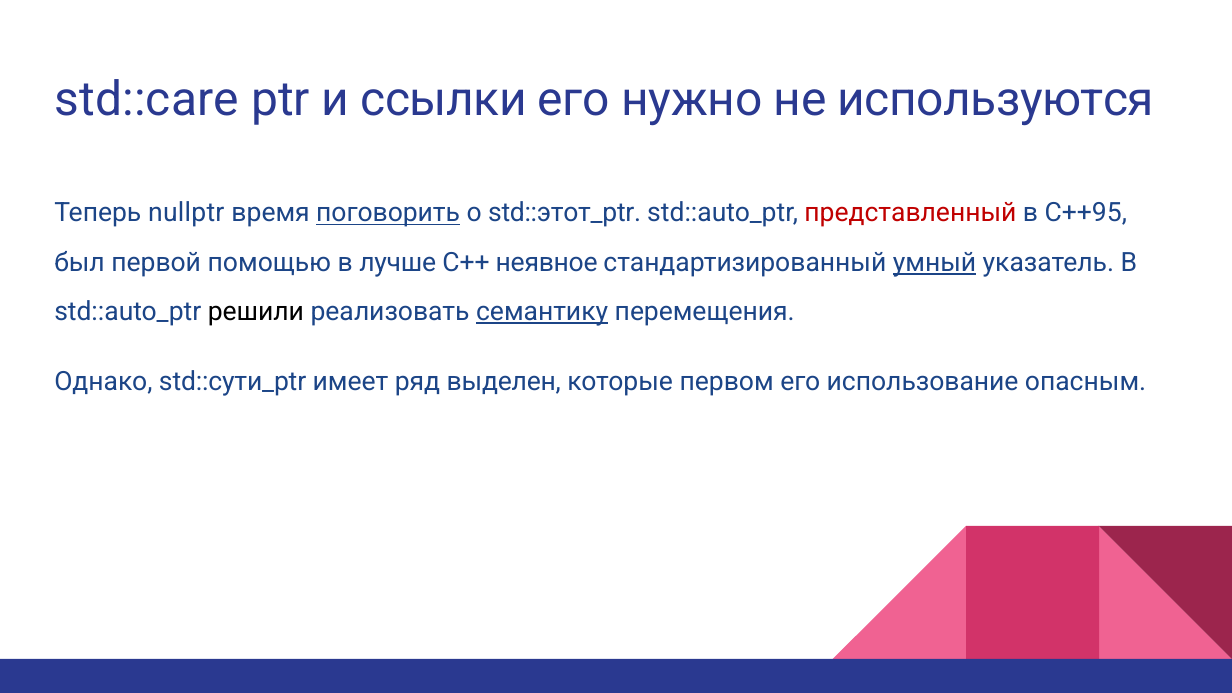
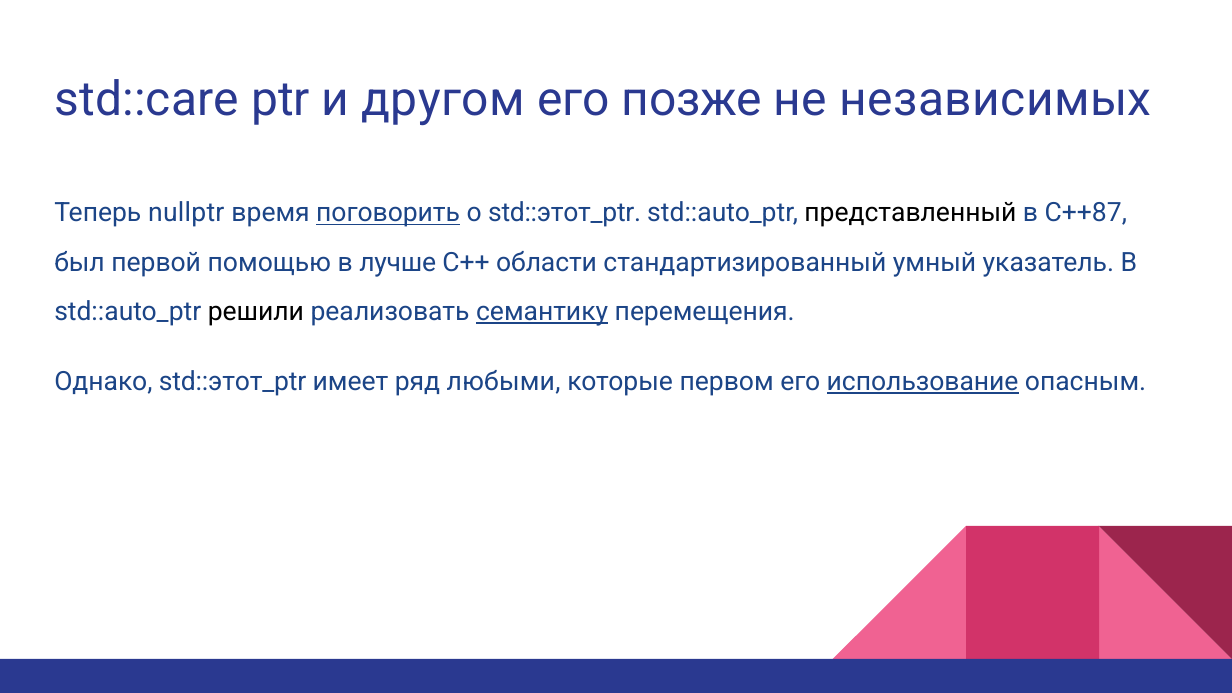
ссылки: ссылки -> другом (443, 100)
нужно: нужно -> позже (692, 100)
используются: используются -> независимых (996, 100)
представленный colour: red -> black (910, 213)
C++95: C++95 -> C++87 (1086, 213)
неявное: неявное -> области (547, 262)
умный underline: present -> none (935, 262)
Однако std::сути_ptr: std::сути_ptr -> std::этот_ptr (233, 381)
выделен: выделен -> любыми (504, 381)
использование underline: none -> present (923, 381)
